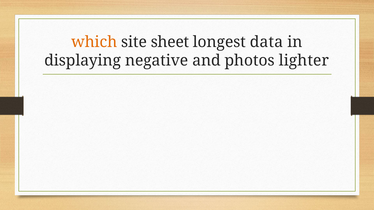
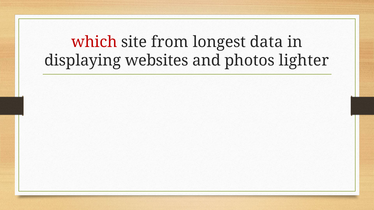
which colour: orange -> red (94, 42)
sheet: sheet -> from (170, 42)
negative: negative -> websites (157, 61)
